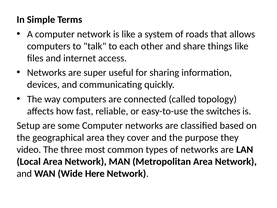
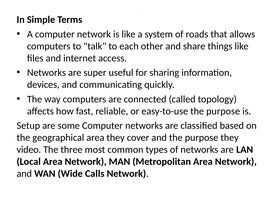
easy-to-use the switches: switches -> purpose (223, 111)
Here: Here -> Calls (95, 173)
